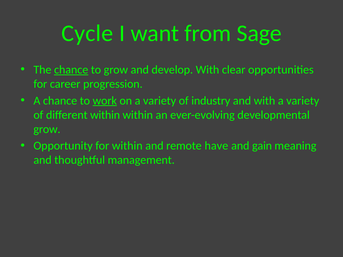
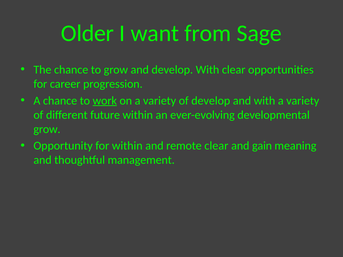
Cycle: Cycle -> Older (88, 33)
chance underline: present -> none (71, 70)
of industry: industry -> develop (211, 101)
different within: within -> future (105, 115)
remote have: have -> clear (216, 146)
